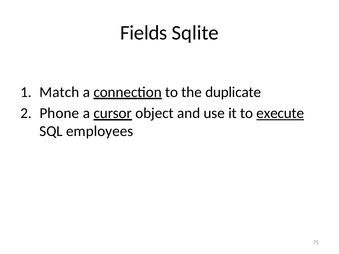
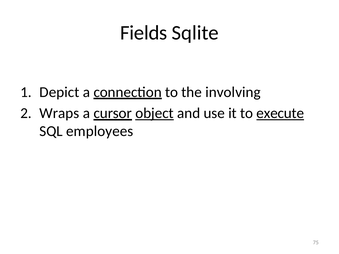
Match: Match -> Depict (59, 92)
duplicate: duplicate -> involving (233, 92)
Phone: Phone -> Wraps (59, 113)
object underline: none -> present (155, 113)
